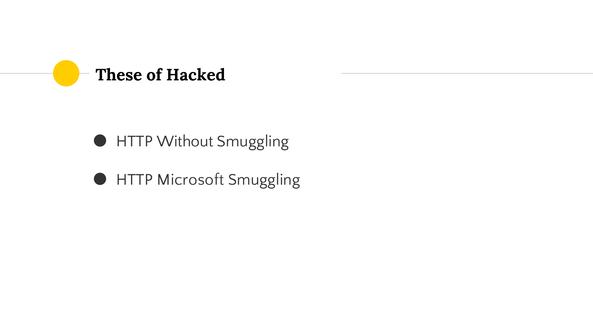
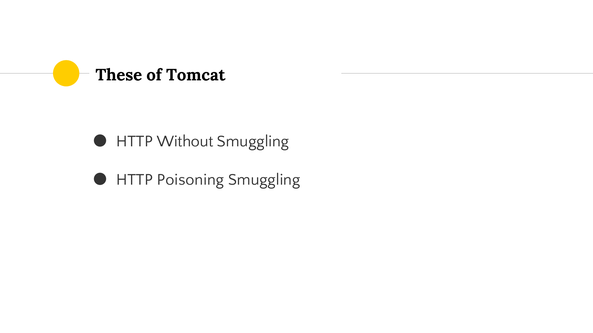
Hacked: Hacked -> Tomcat (196, 75)
Microsoft: Microsoft -> Poisoning (191, 180)
